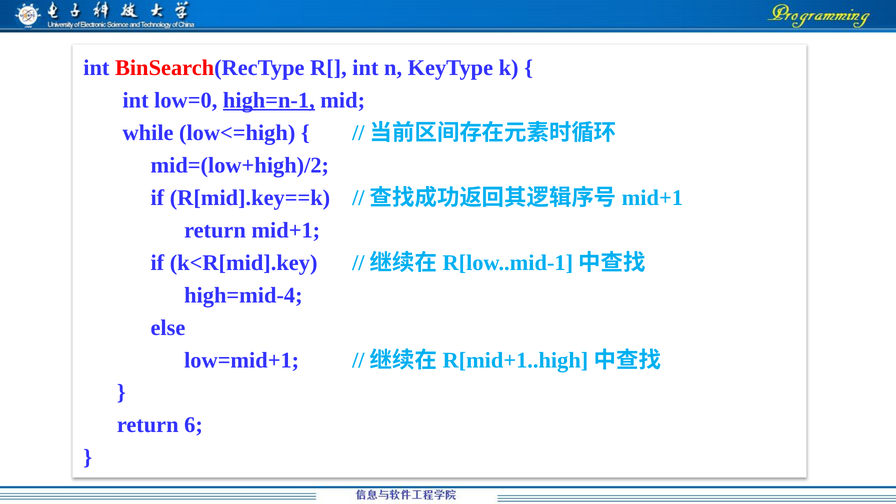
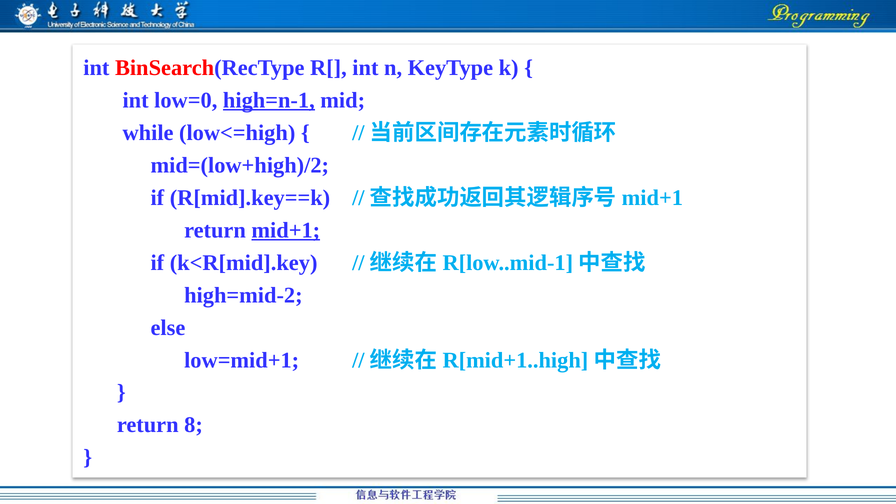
mid+1 underline: none -> present (286, 230)
high=mid-4: high=mid-4 -> high=mid-2 (243, 295)
6: 6 -> 8 (194, 425)
